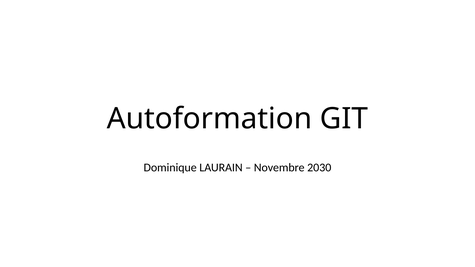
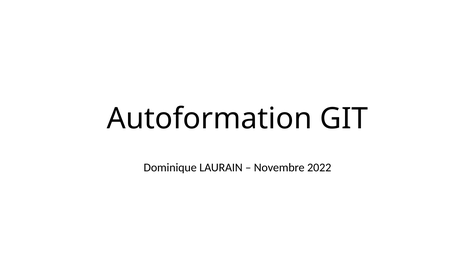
2030: 2030 -> 2022 (319, 168)
